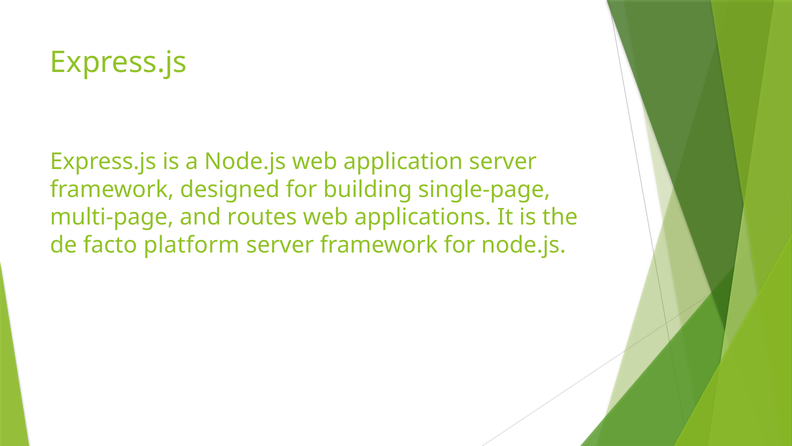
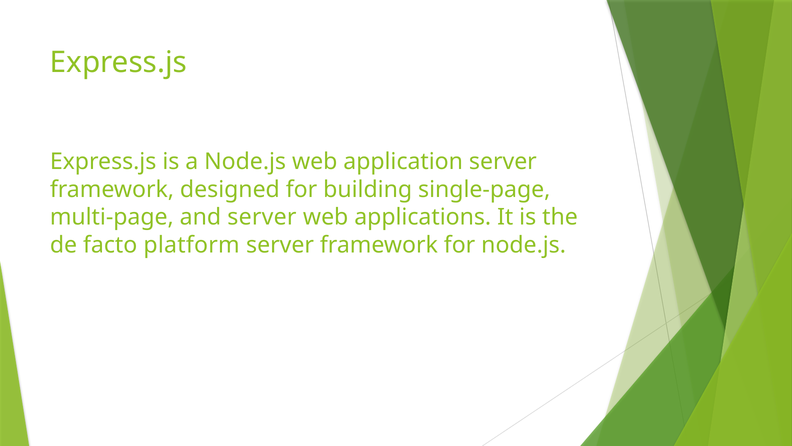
and routes: routes -> server (262, 217)
